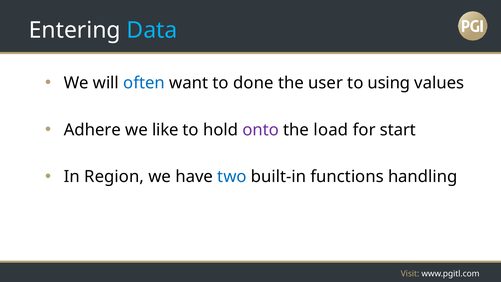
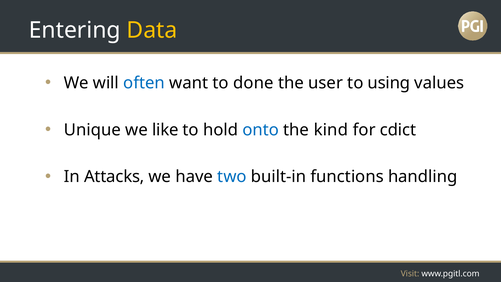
Data colour: light blue -> yellow (152, 30)
Adhere: Adhere -> Unique (92, 130)
onto colour: purple -> blue (261, 130)
load: load -> kind (331, 130)
start: start -> cdict (398, 130)
Region: Region -> Attacks (114, 177)
